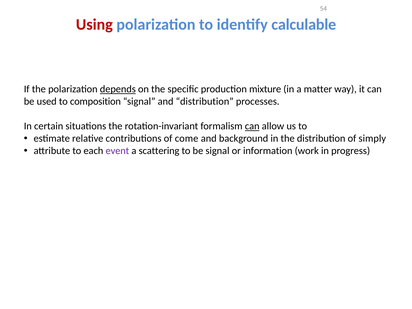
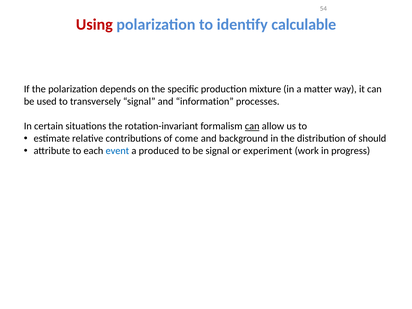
depends underline: present -> none (118, 89)
composition: composition -> transversely (95, 101)
and distribution: distribution -> information (205, 101)
simply: simply -> should (372, 139)
event colour: purple -> blue (117, 151)
scattering: scattering -> produced (159, 151)
information: information -> experiment (268, 151)
